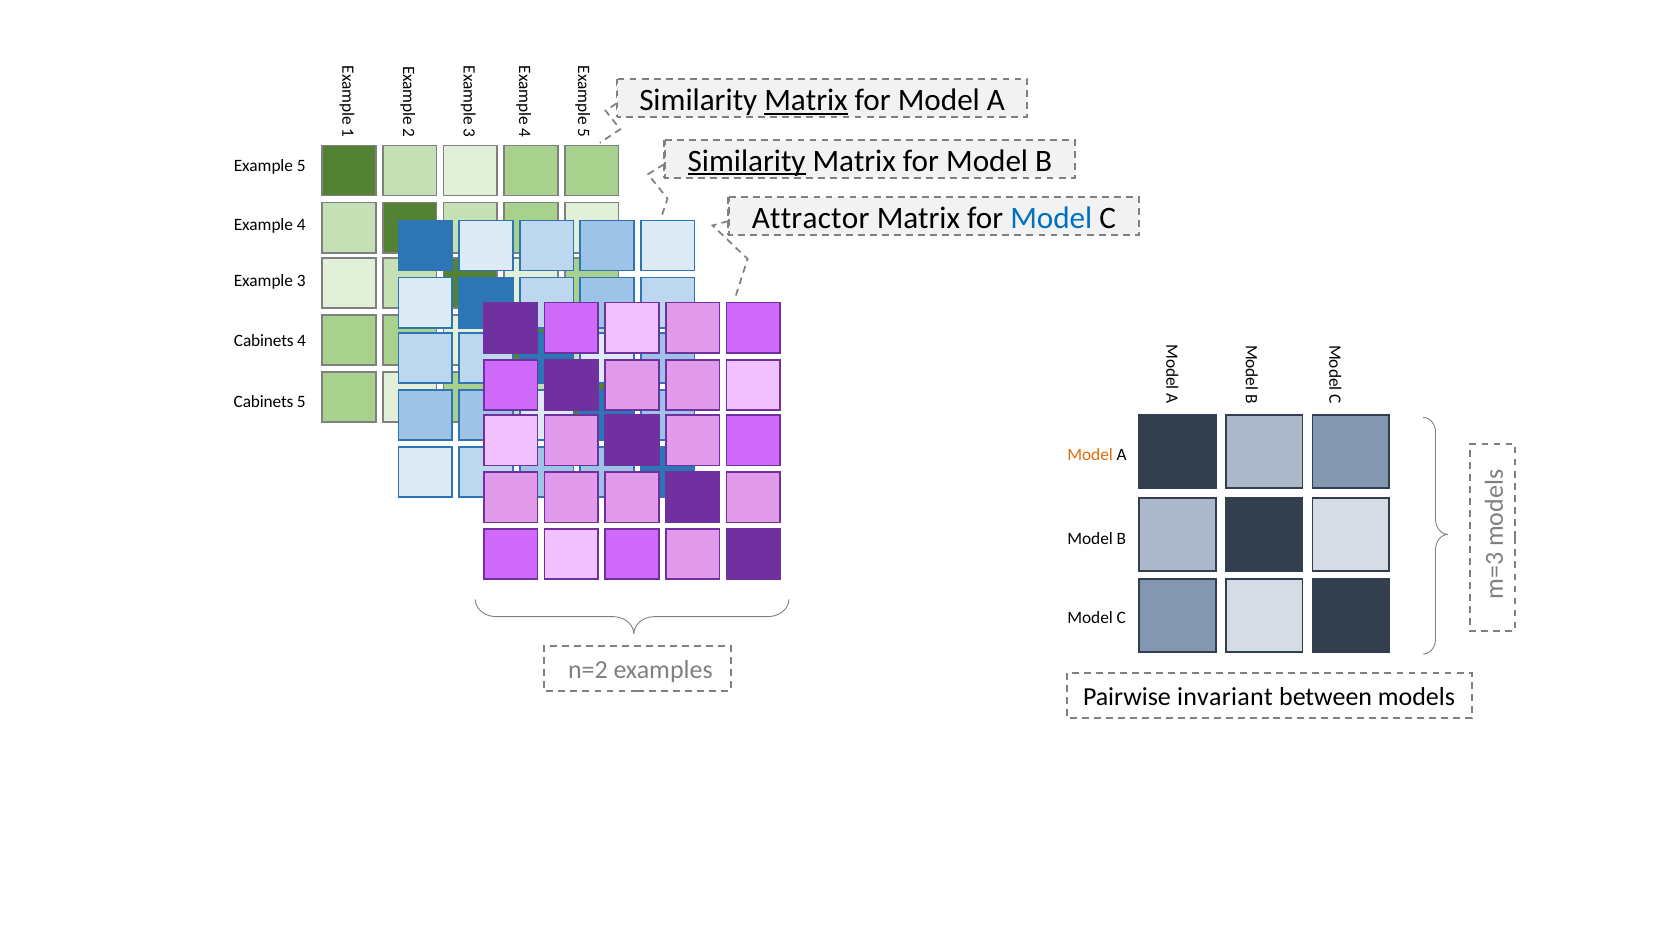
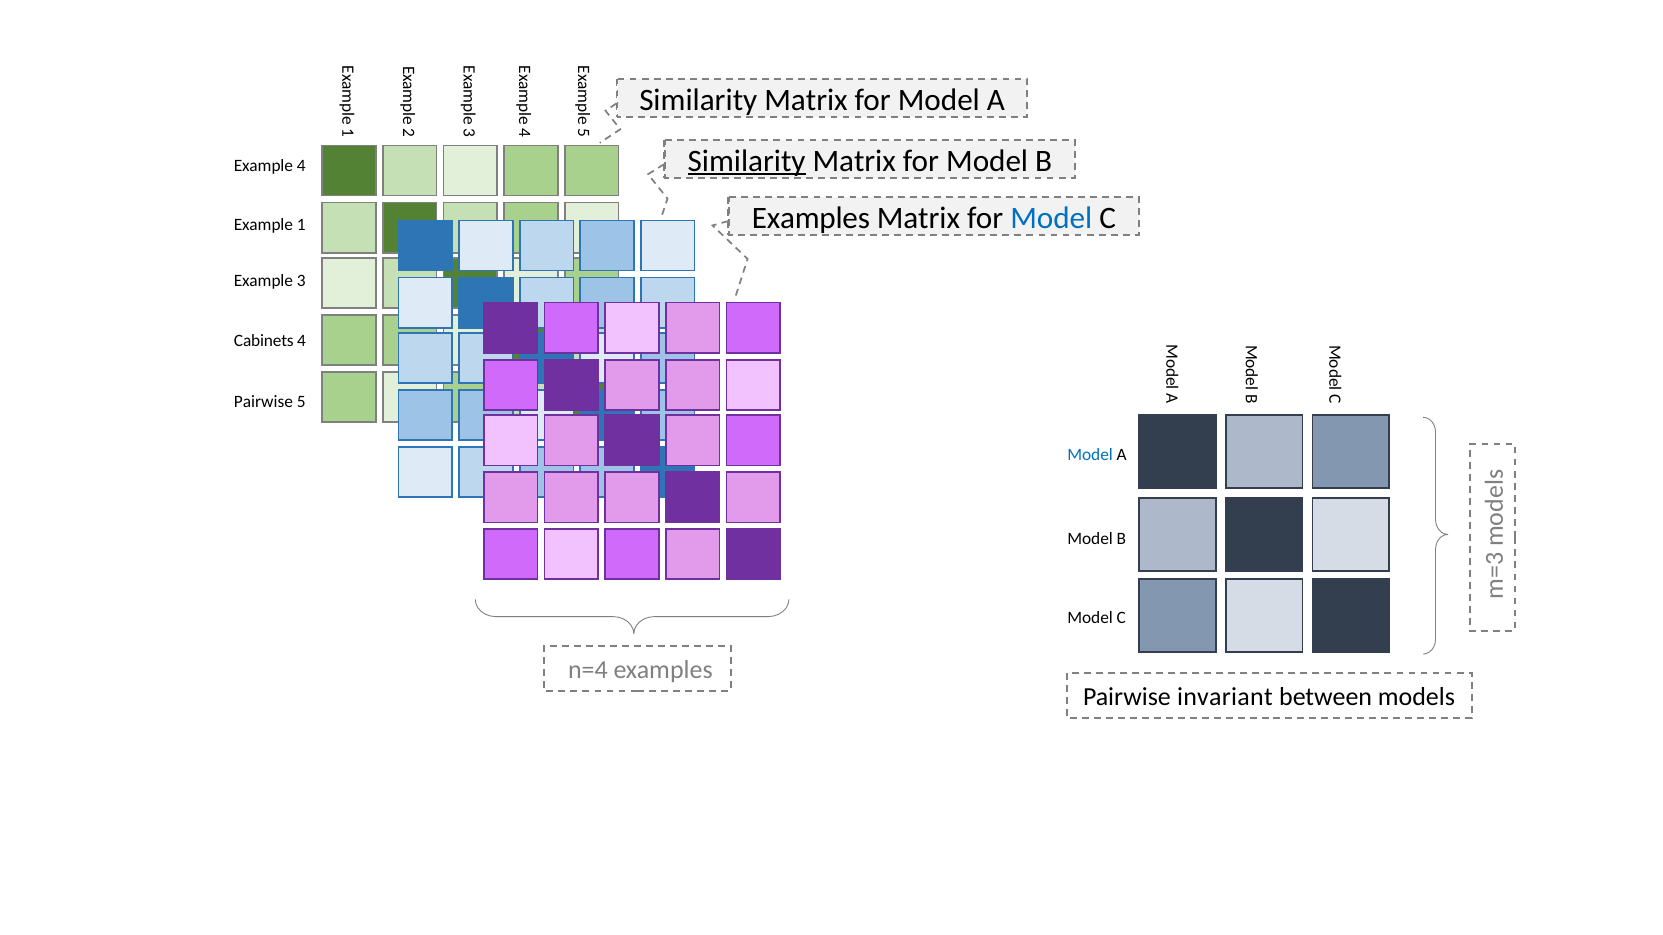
Matrix underline: present -> none (806, 100)
Example 5: 5 -> 4 (301, 166)
Attractor: Attractor -> Examples (811, 218)
Example 4: 4 -> 1 (301, 225)
Cabinets: Cabinets -> Pairwise (263, 402)
Model colour: orange -> blue (1090, 455)
n=2: n=2 -> n=4 (588, 670)
